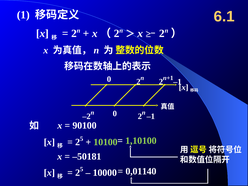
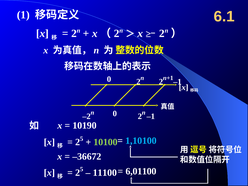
90100: 90100 -> 10190 (84, 125)
1,10100 colour: light green -> light blue (141, 141)
–50181: –50181 -> –36672 (87, 156)
0,01140: 0,01140 -> 6,01100 (141, 171)
10000: 10000 -> 11100 (105, 173)
